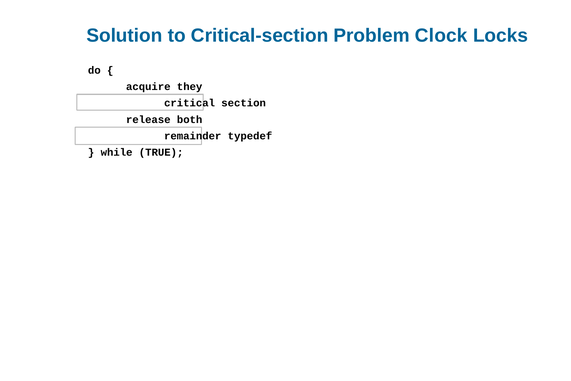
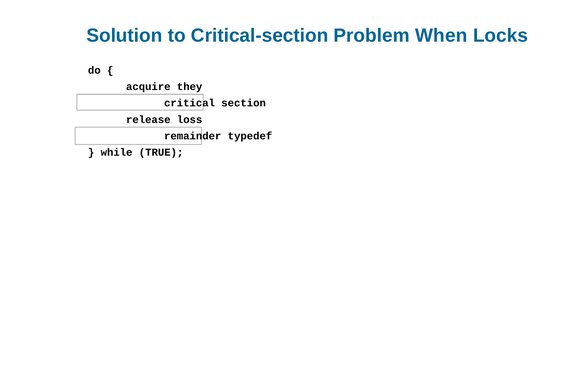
Clock: Clock -> When (441, 36)
both: both -> loss (190, 119)
